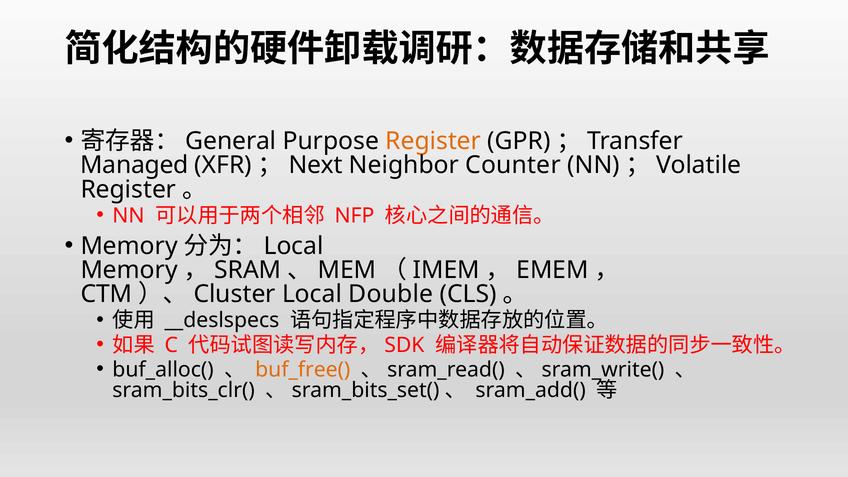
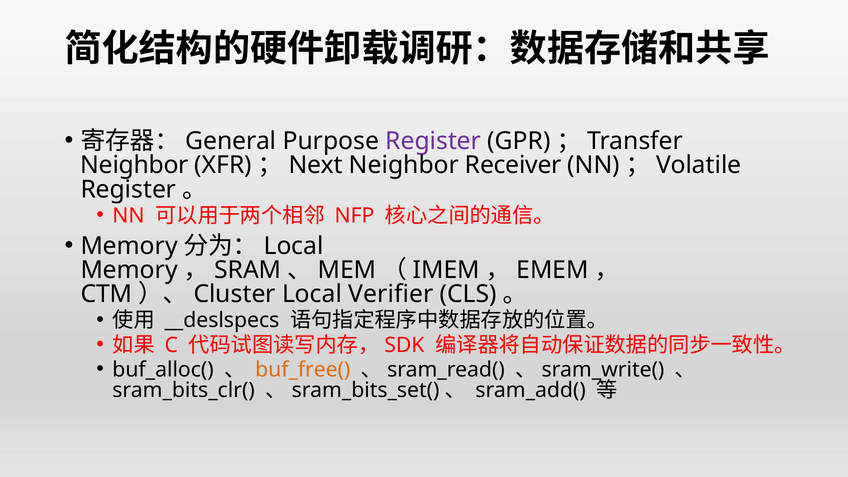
Register colour: orange -> purple (433, 141)
Managed: Managed -> Neighbor (134, 165)
Counter: Counter -> Receiver (513, 165)
Double: Double -> Verifier (391, 294)
